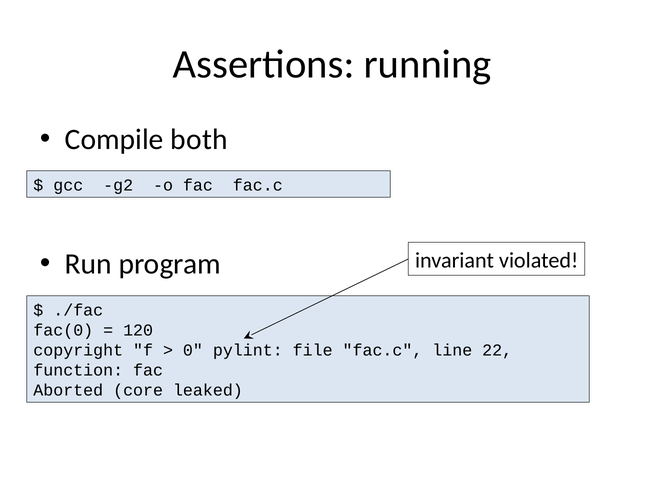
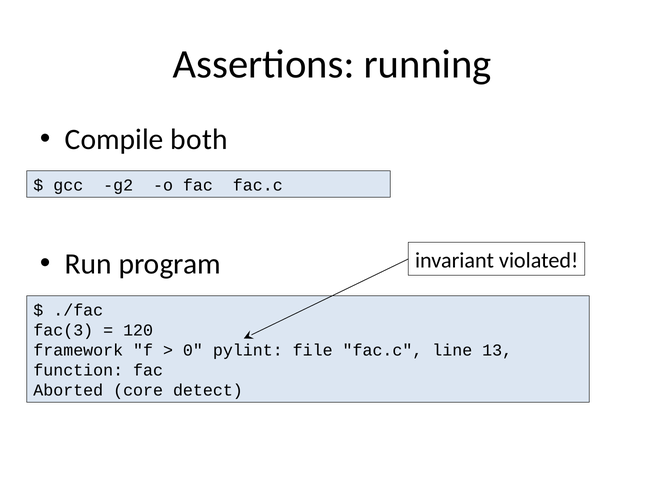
fac(0: fac(0 -> fac(3 (63, 330)
copyright: copyright -> framework (78, 350)
22: 22 -> 13 (497, 350)
leaked: leaked -> detect (208, 390)
